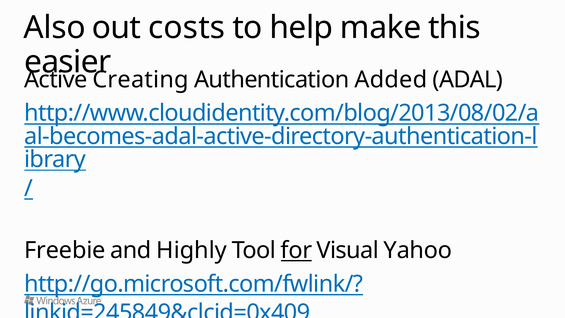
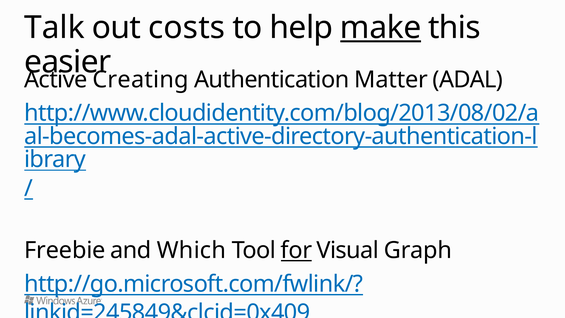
Also: Also -> Talk (54, 28)
make underline: none -> present (381, 28)
Added: Added -> Matter (391, 80)
Highly: Highly -> Which (191, 250)
Yahoo: Yahoo -> Graph (418, 250)
